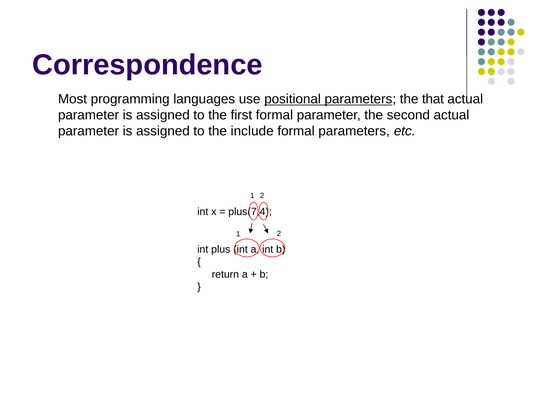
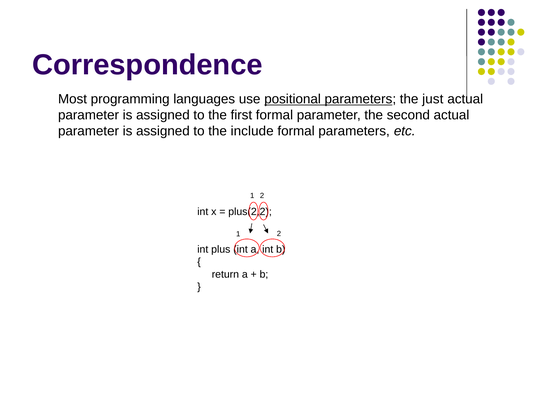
that: that -> just (433, 99)
plus(7,4: plus(7,4 -> plus(2,2 (250, 212)
